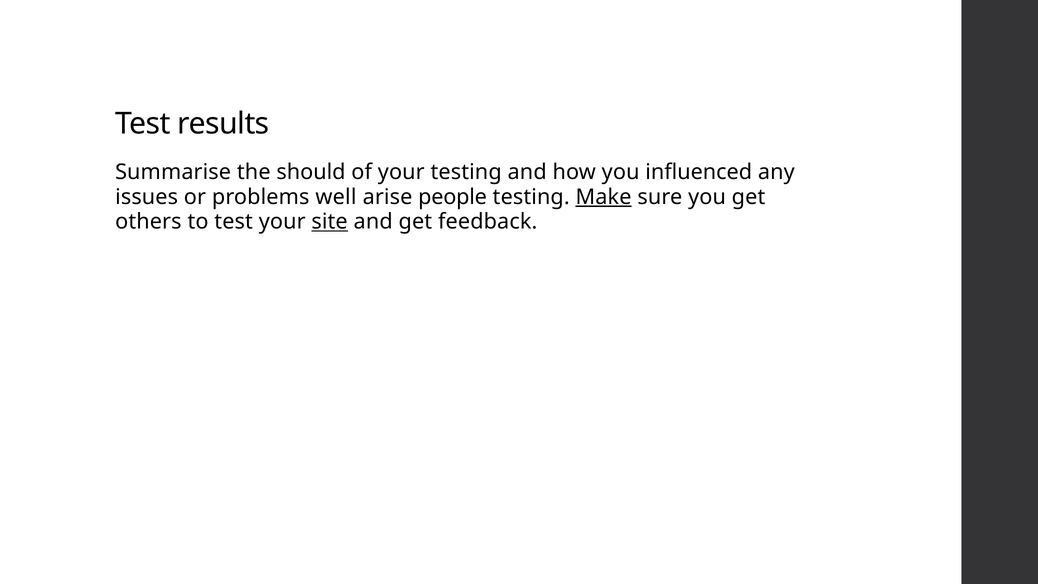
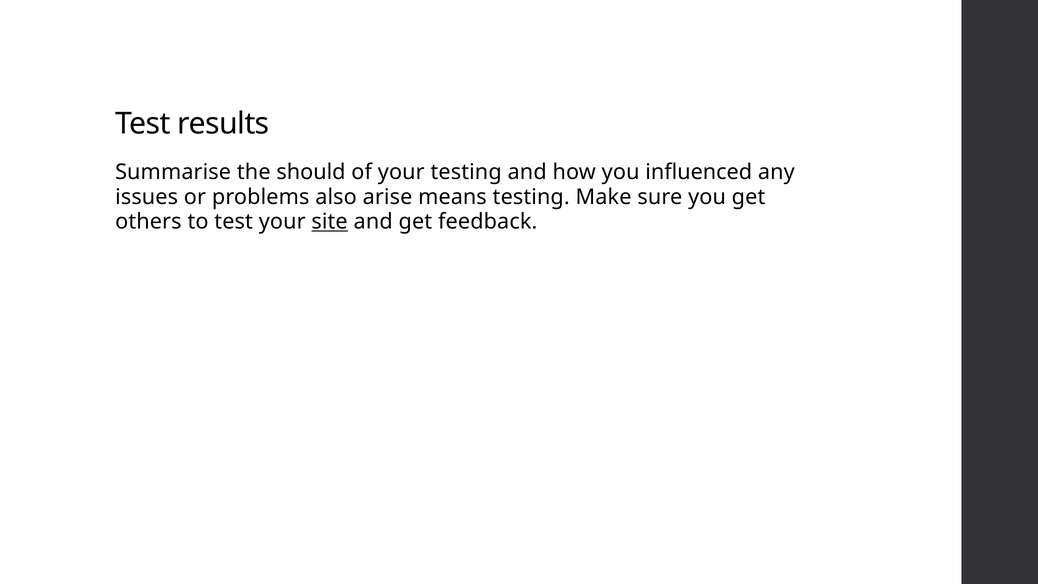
well: well -> also (336, 197)
people: people -> means (452, 197)
Make underline: present -> none (604, 197)
